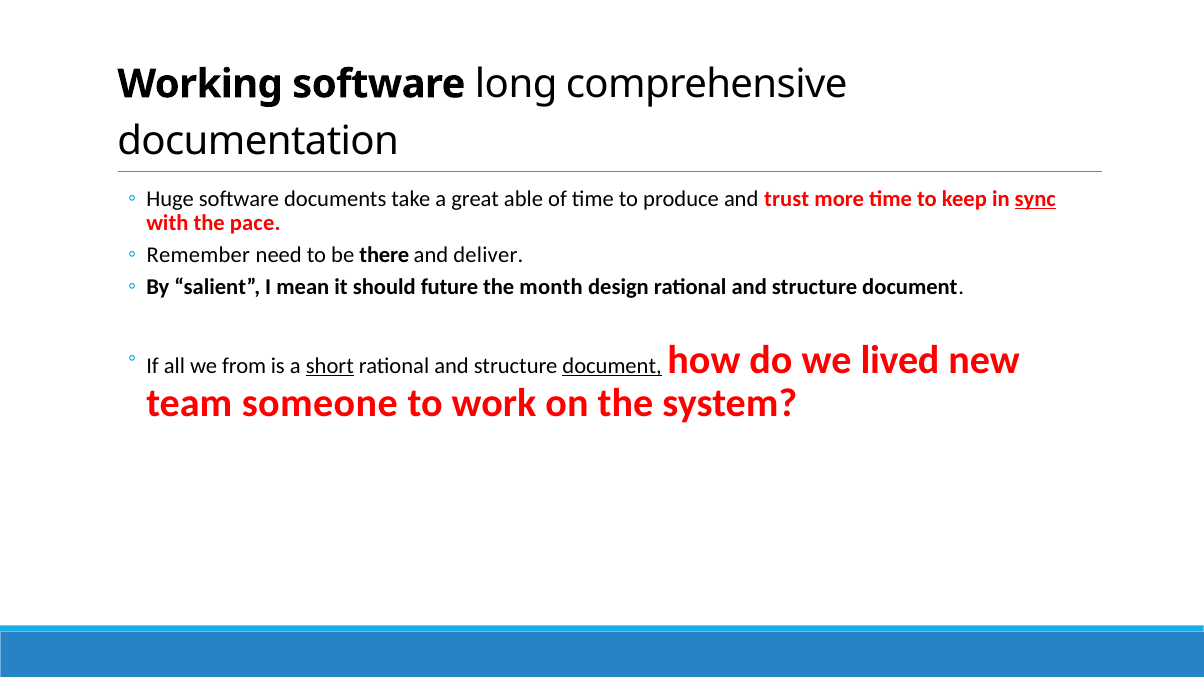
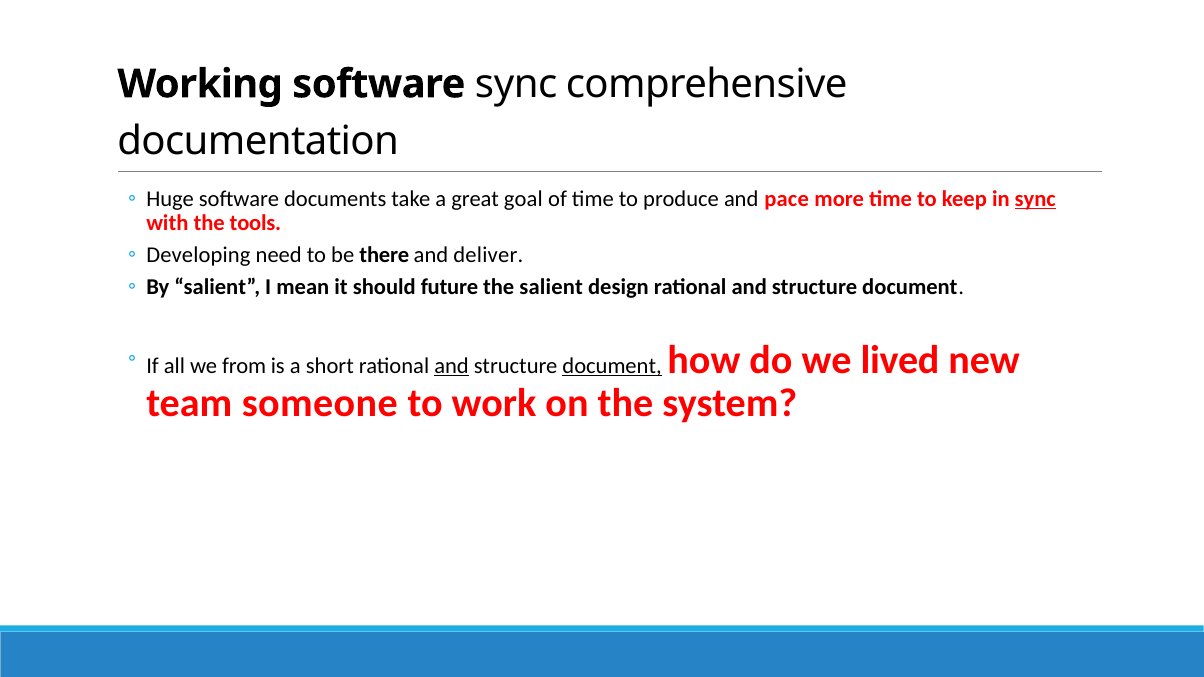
software long: long -> sync (516, 84)
able: able -> goal (523, 199)
trust: trust -> pace (787, 199)
pace: pace -> tools (255, 223)
Remember: Remember -> Developing (198, 255)
the month: month -> salient (551, 287)
short underline: present -> none (330, 366)
and underline: none -> present (452, 366)
